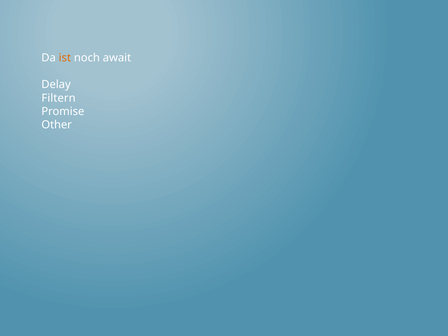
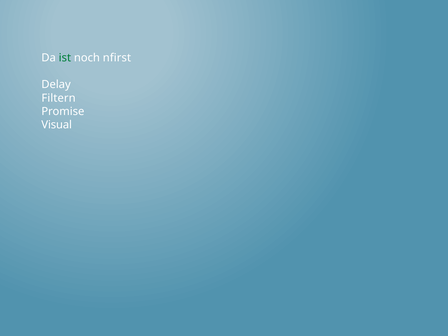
ist colour: orange -> green (65, 58)
await: await -> nfirst (117, 58)
Other: Other -> Visual (57, 125)
